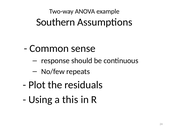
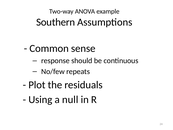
this: this -> null (70, 99)
